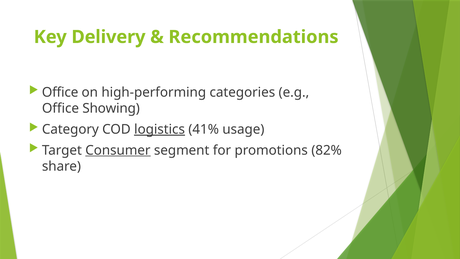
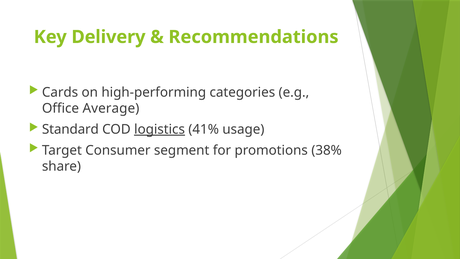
Office: Office -> Cards (60, 92)
Showing: Showing -> Average (111, 108)
Category: Category -> Standard (70, 129)
Consumer underline: present -> none (118, 150)
82%: 82% -> 38% (327, 150)
